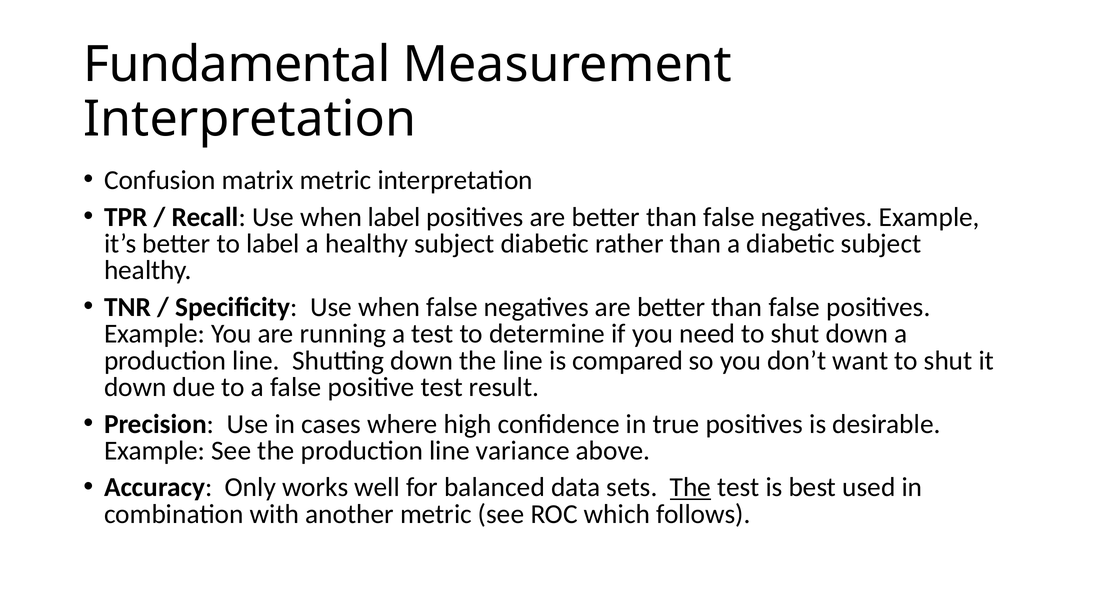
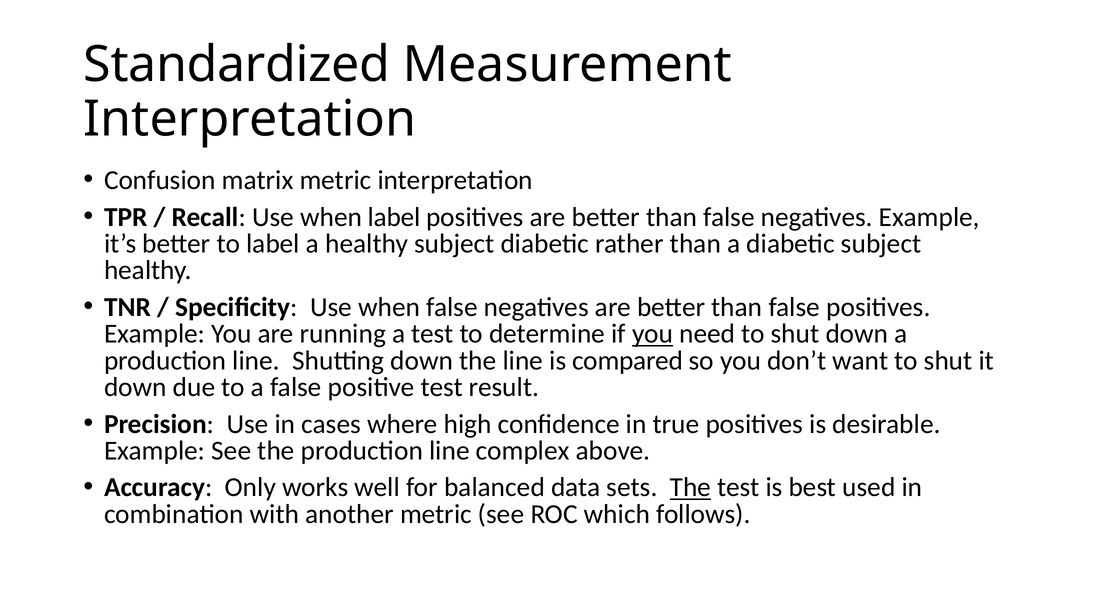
Fundamental: Fundamental -> Standardized (237, 65)
you underline: none -> present (653, 334)
variance: variance -> complex (523, 451)
